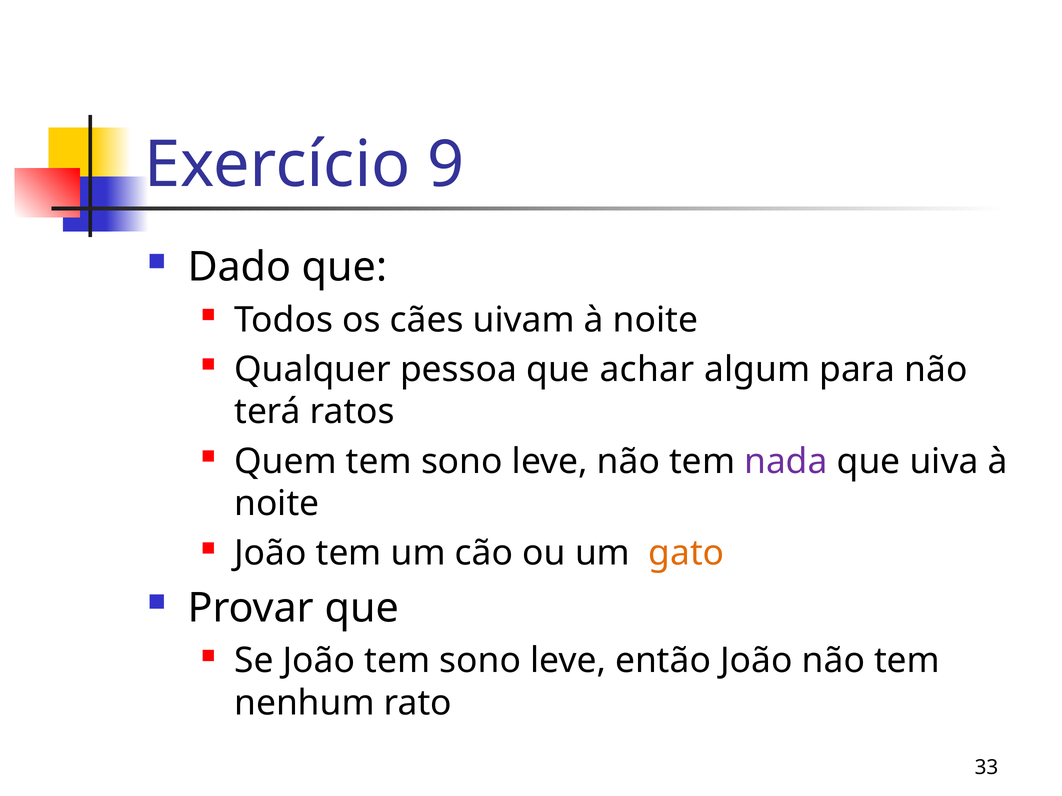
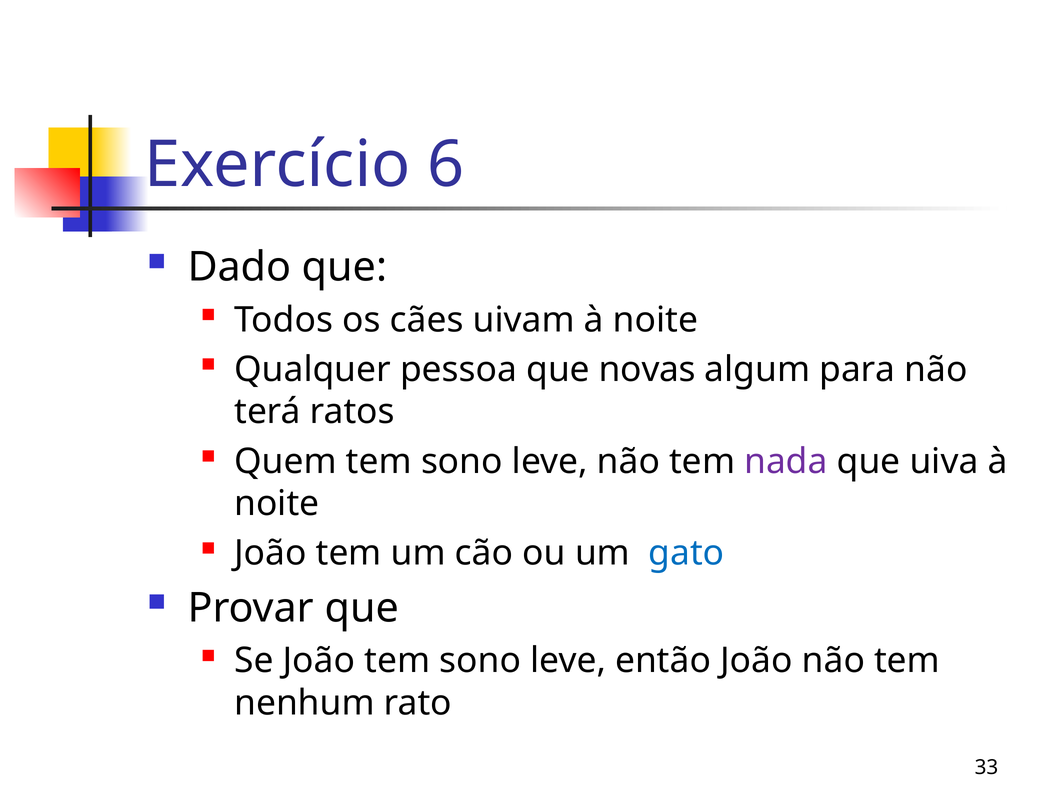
9: 9 -> 6 (446, 165)
achar: achar -> novas (647, 370)
gato colour: orange -> blue (686, 554)
